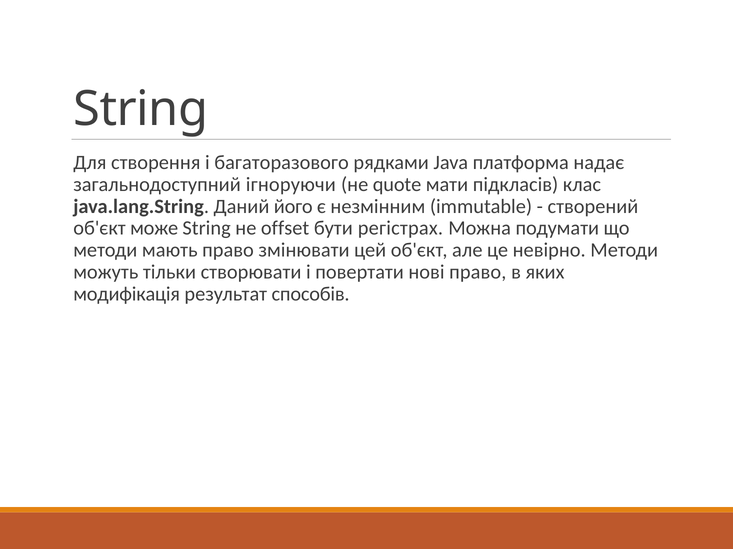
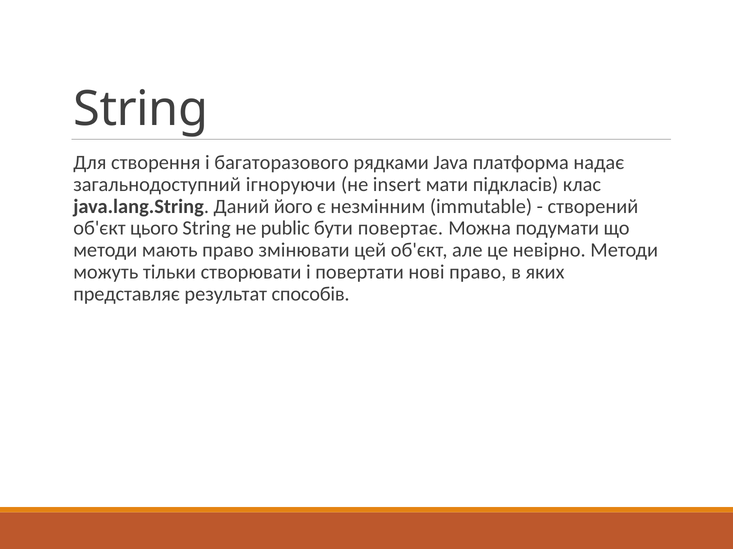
quote: quote -> insert (397, 185)
може: може -> цього (154, 229)
offset: offset -> public (285, 229)
регістрах: регістрах -> повертає (400, 229)
модифікація: модифікація -> представляє (127, 295)
